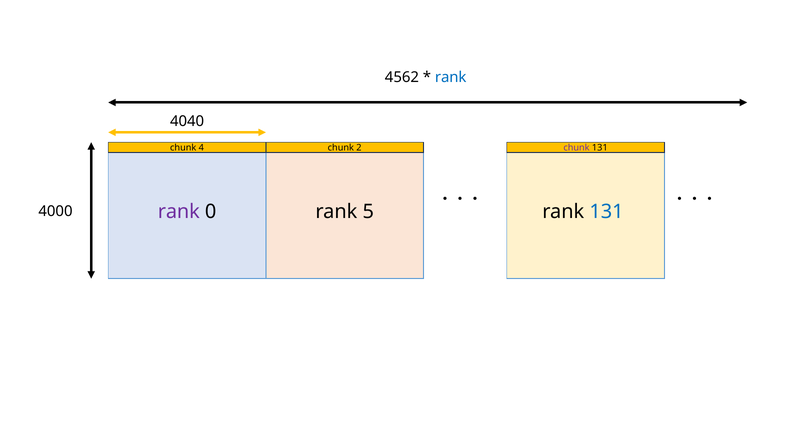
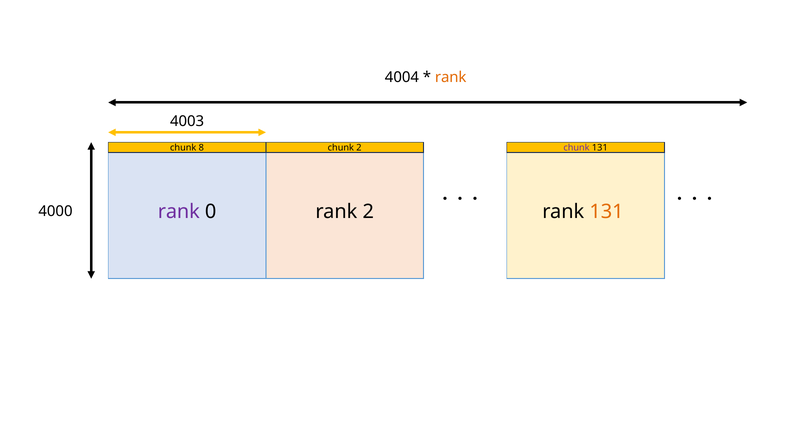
4562: 4562 -> 4004 (402, 77)
rank colour: blue -> orange (451, 77)
4040: 4040 -> 4003 (187, 121)
4: 4 -> 8 (201, 148)
rank 5: 5 -> 2 (368, 212)
131 colour: blue -> orange (607, 212)
